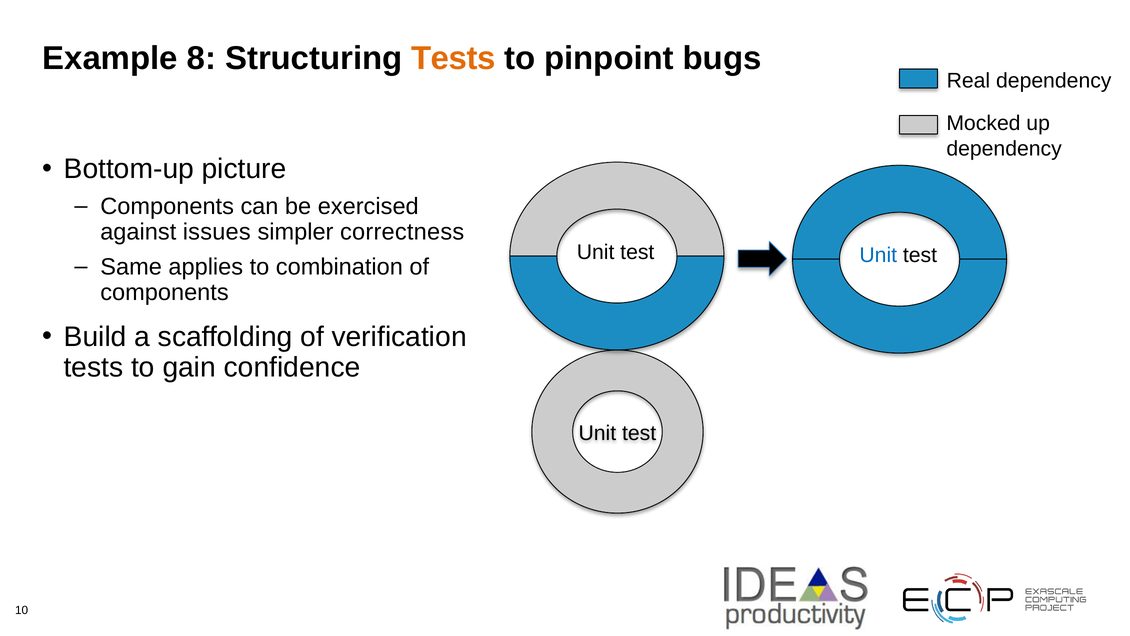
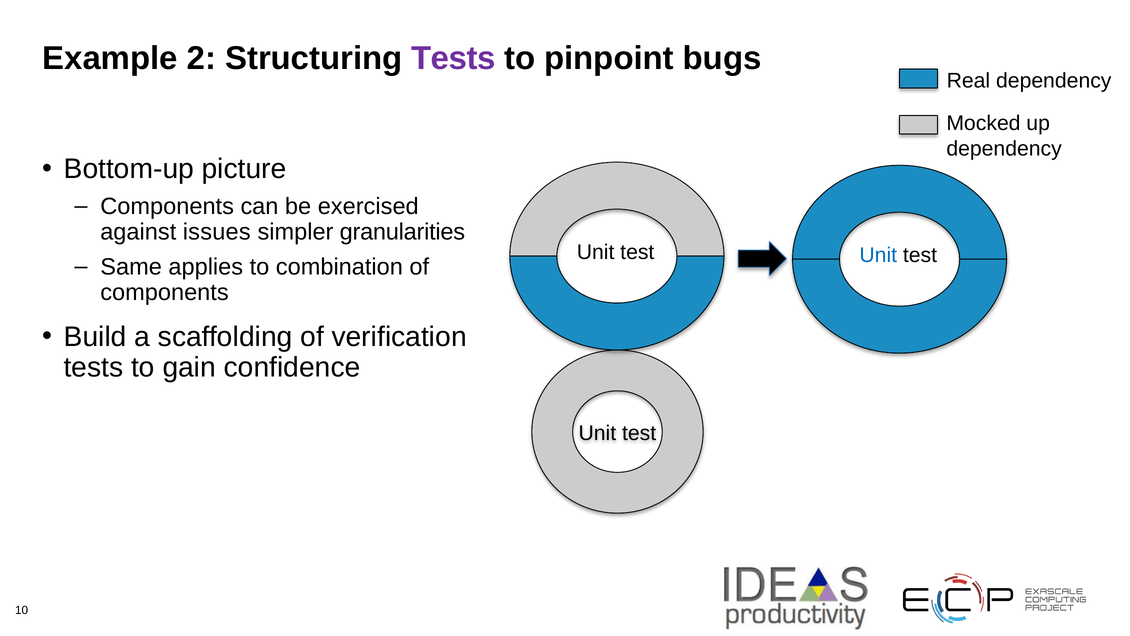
8: 8 -> 2 (201, 58)
Tests colour: orange -> purple (453, 58)
correctness: correctness -> granularities (402, 232)
